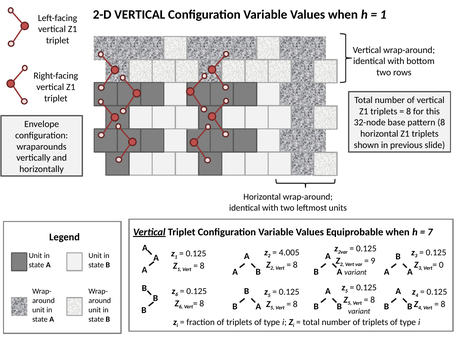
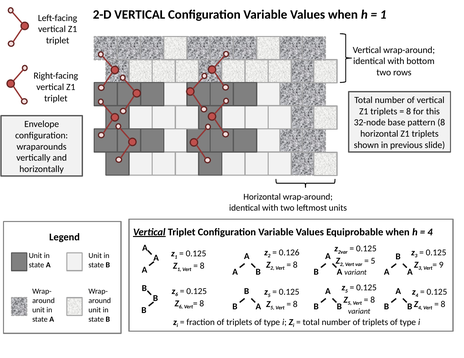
7: 7 -> 4 (430, 232)
4.005: 4.005 -> 0.126 (289, 253)
9: 9 -> 5 (373, 261)
0: 0 -> 9 (441, 265)
